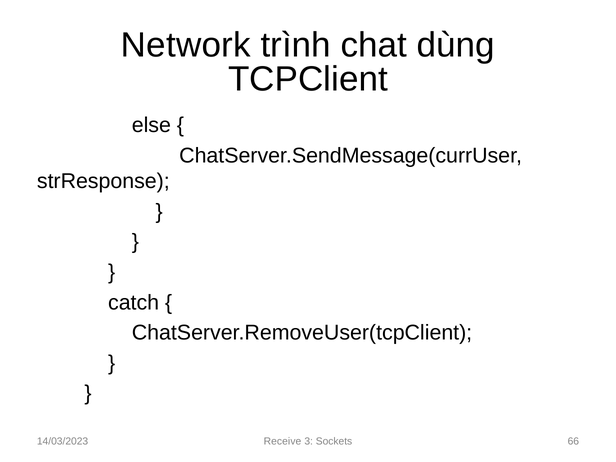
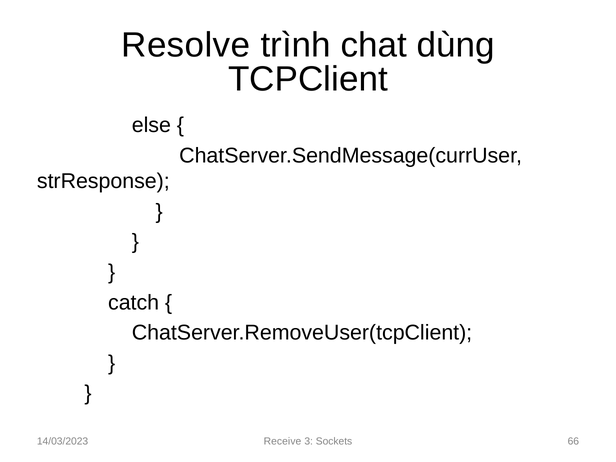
Network: Network -> Resolve (186, 45)
